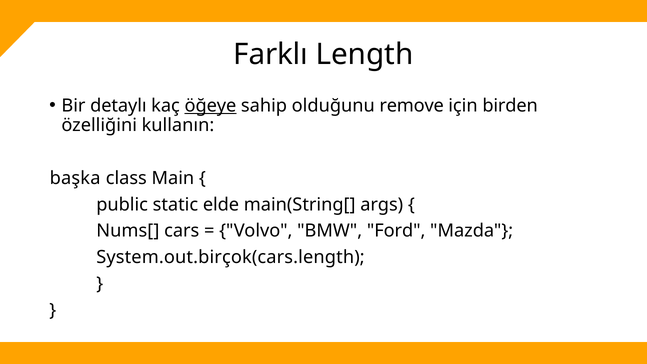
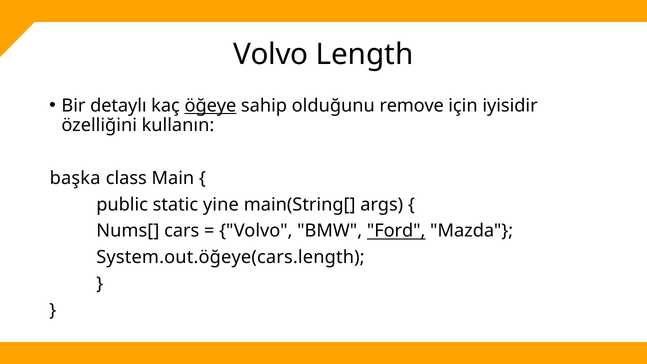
Farklı: Farklı -> Volvo (271, 54)
birden: birden -> iyisidir (510, 106)
elde: elde -> yine (221, 205)
Ford underline: none -> present (396, 231)
System.out.birçok(cars.length: System.out.birçok(cars.length -> System.out.öğeye(cars.length (230, 257)
